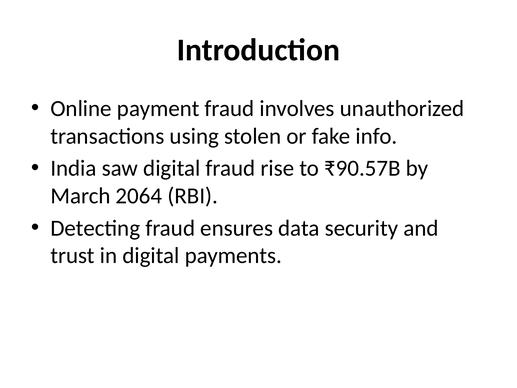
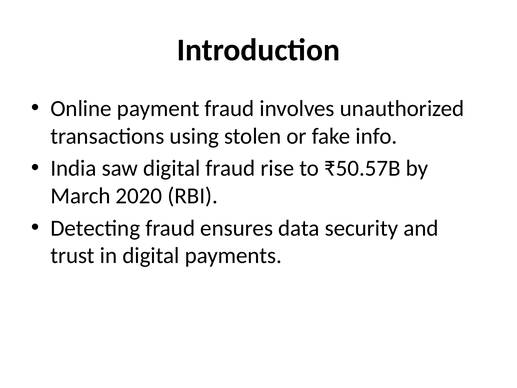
₹90.57B: ₹90.57B -> ₹50.57B (363, 168)
2064: 2064 -> 2020 (139, 196)
